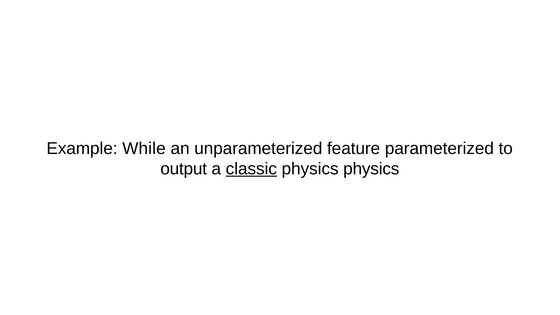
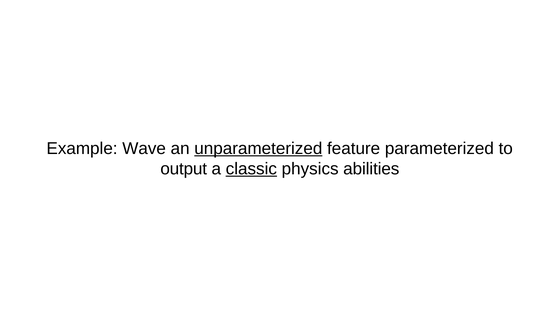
While: While -> Wave (144, 148)
unparameterized underline: none -> present (258, 148)
physics physics: physics -> abilities (371, 169)
